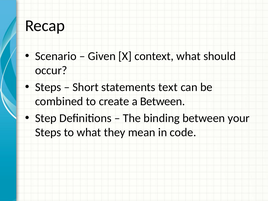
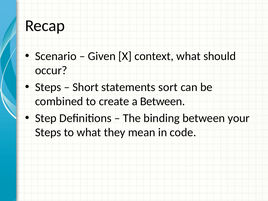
text: text -> sort (168, 87)
